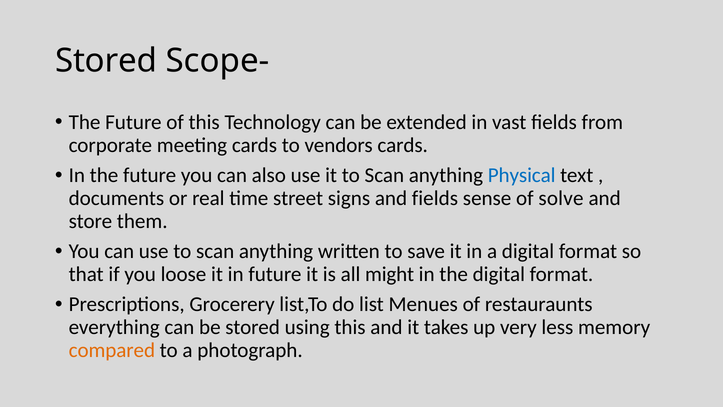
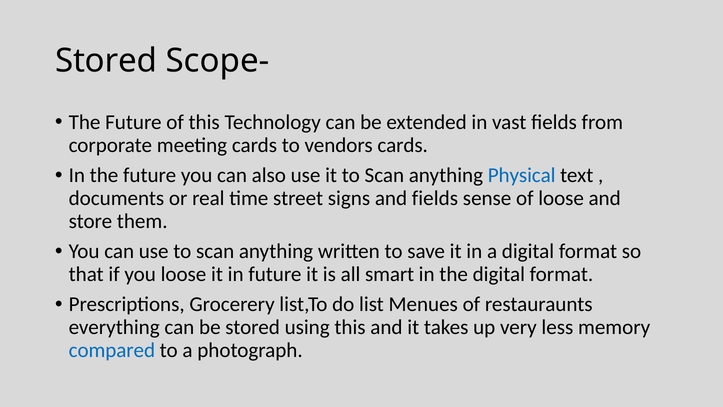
of solve: solve -> loose (561, 198)
might: might -> smart (390, 274)
compared colour: orange -> blue (112, 350)
